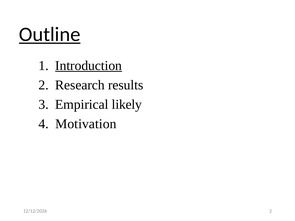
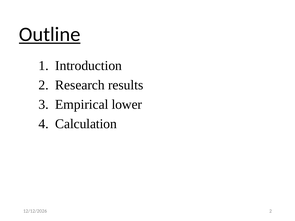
Introduction underline: present -> none (89, 66)
likely: likely -> lower (127, 105)
Motivation: Motivation -> Calculation (86, 124)
